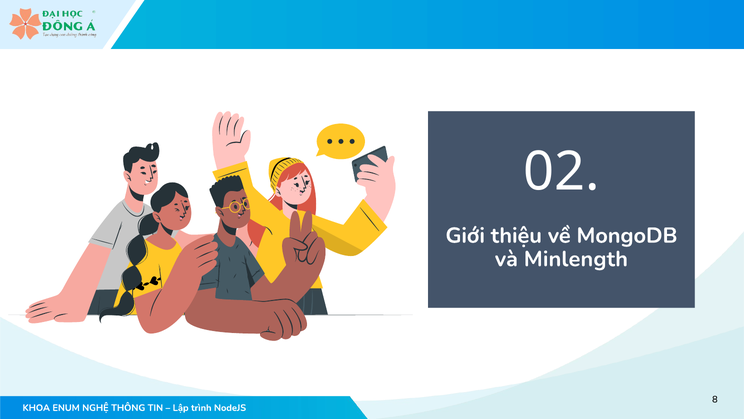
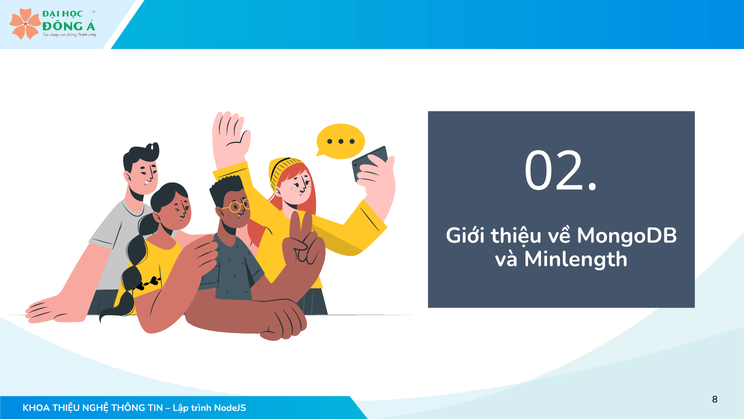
KHOA ENUM: ENUM -> THIỆU (66, 407)
